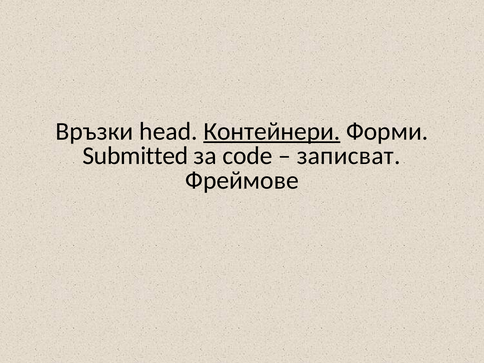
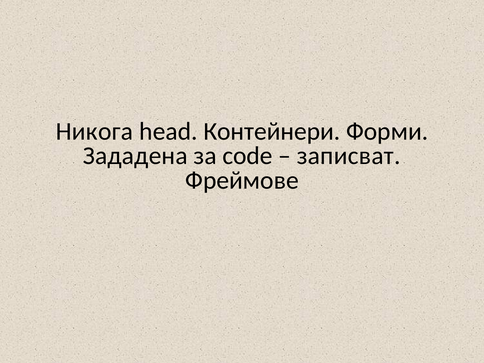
Връзки: Връзки -> Никога (94, 131)
Контейнери underline: present -> none (272, 131)
Submitted: Submitted -> Зададена (135, 156)
